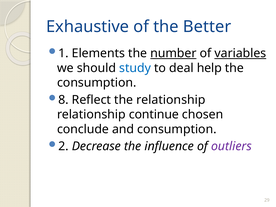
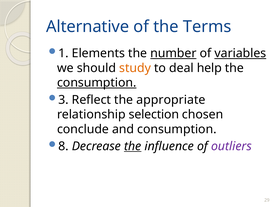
Exhaustive: Exhaustive -> Alternative (88, 27)
Better: Better -> Terms (207, 27)
study colour: blue -> orange (135, 68)
consumption underline: none -> present (97, 83)
8: 8 -> 3 (63, 100)
the relationship: relationship -> appropriate (171, 100)
continue: continue -> selection (154, 114)
2: 2 -> 8 (63, 146)
the underline: none -> present (133, 146)
